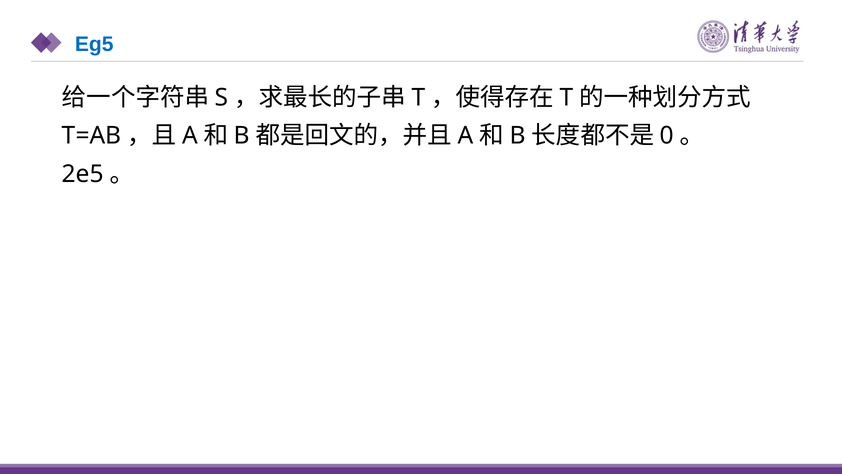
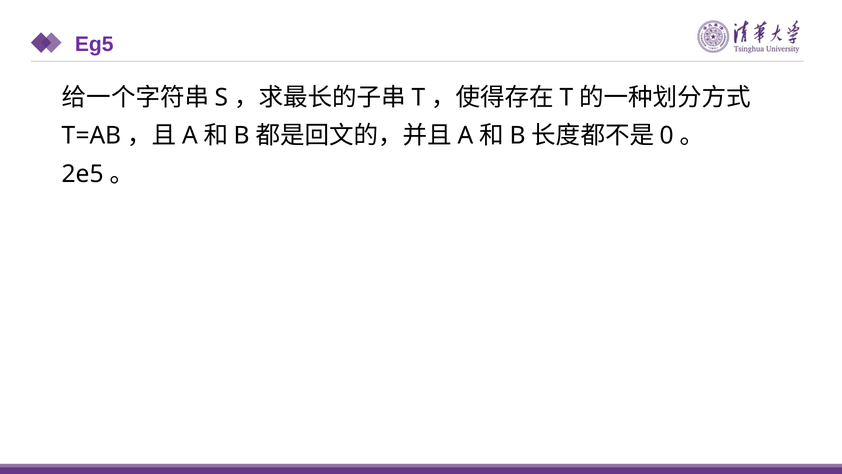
Eg5 colour: blue -> purple (94, 44)
